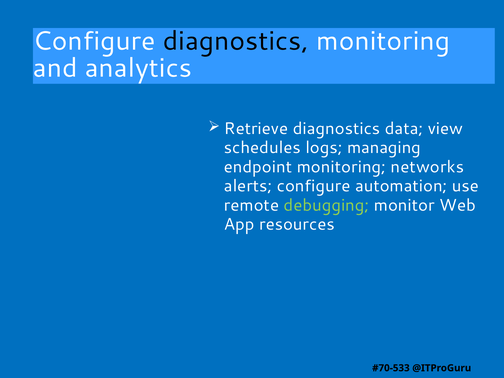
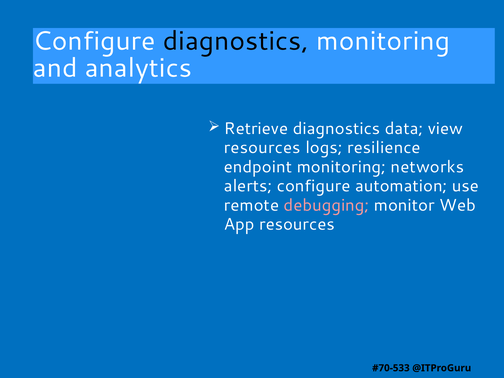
schedules: schedules -> resources (262, 148)
managing: managing -> resilience (384, 148)
debugging colour: light green -> pink (326, 205)
